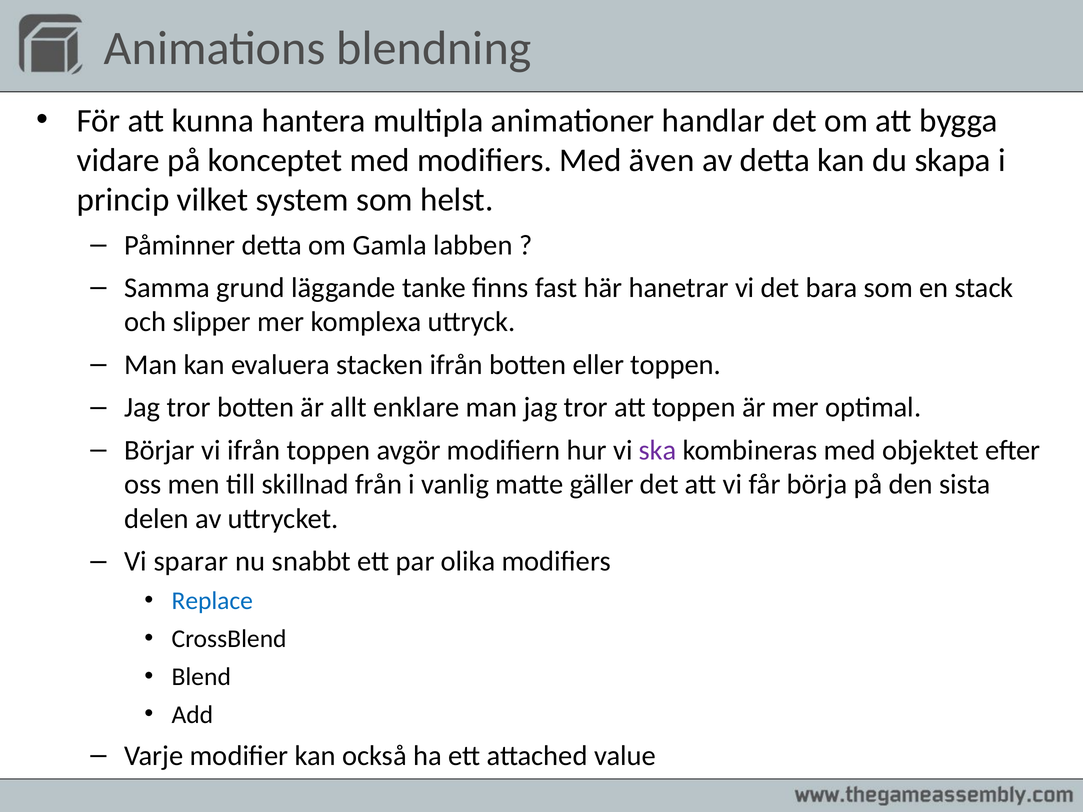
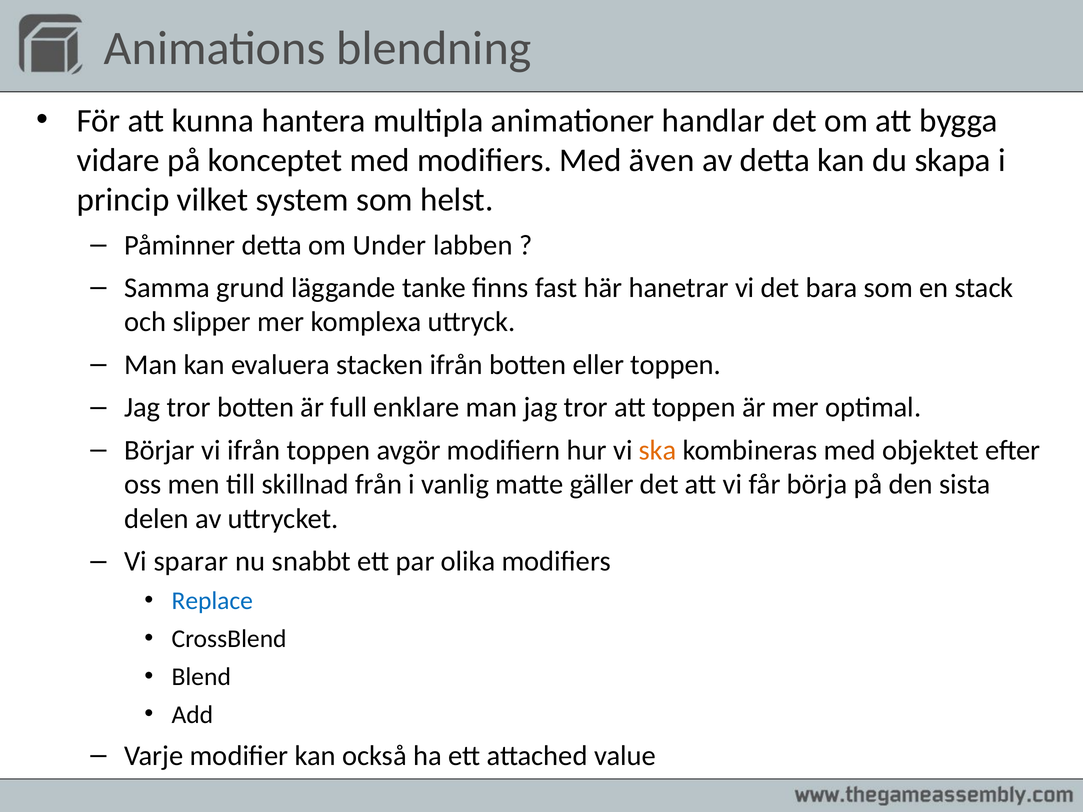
Gamla: Gamla -> Under (390, 245)
allt: allt -> full (349, 408)
ska colour: purple -> orange (658, 450)
